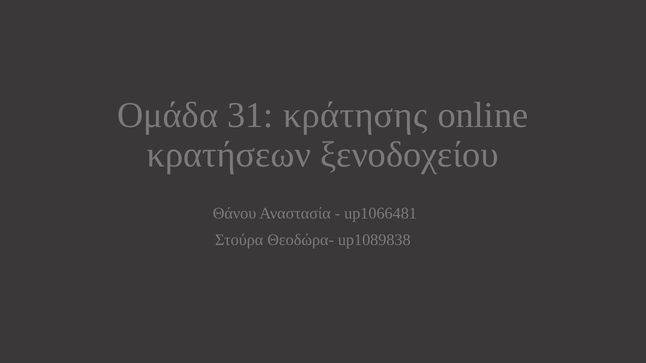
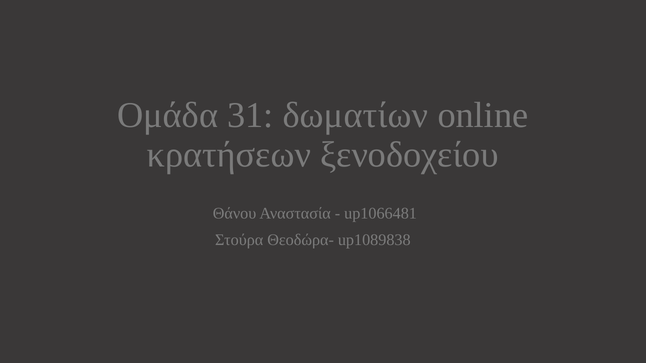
κράτησης: κράτησης -> δωματίων (355, 116)
